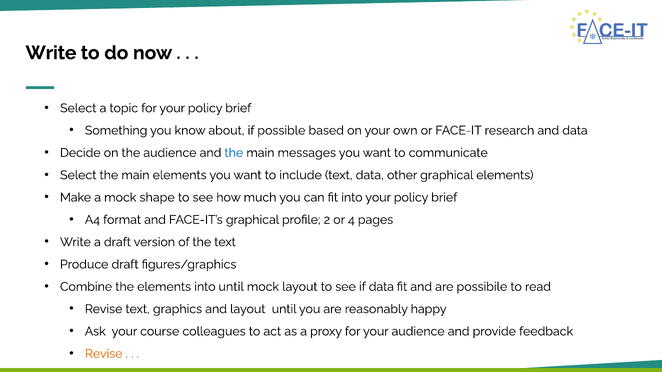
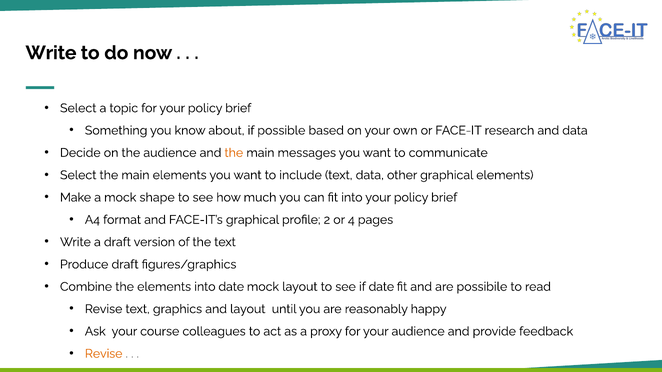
the colour: blue -> orange (234, 153)
into until: until -> date (231, 287)
if data: data -> date (381, 287)
